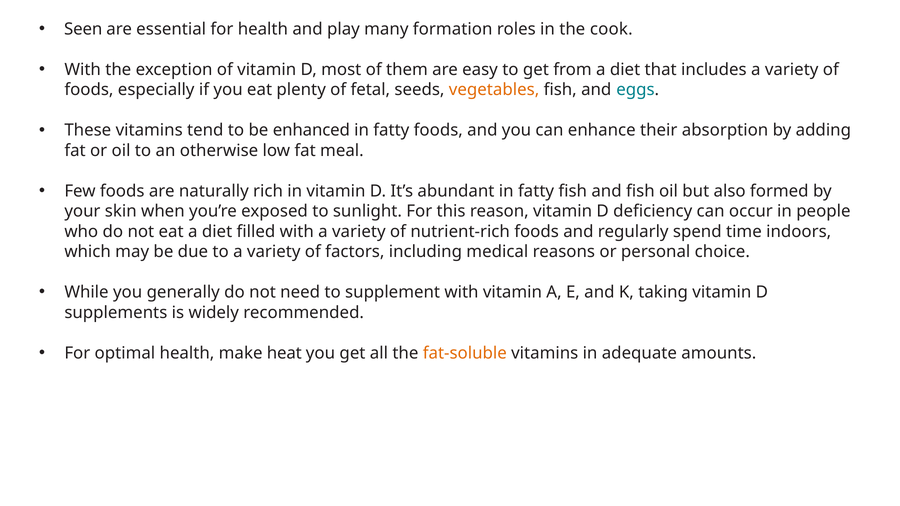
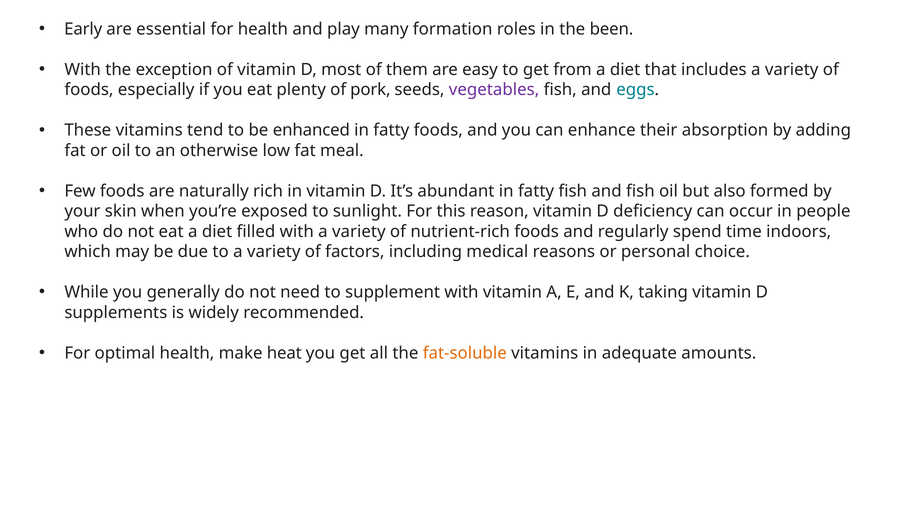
Seen: Seen -> Early (83, 29)
cook: cook -> been (611, 29)
fetal: fetal -> pork (370, 90)
vegetables colour: orange -> purple (494, 90)
